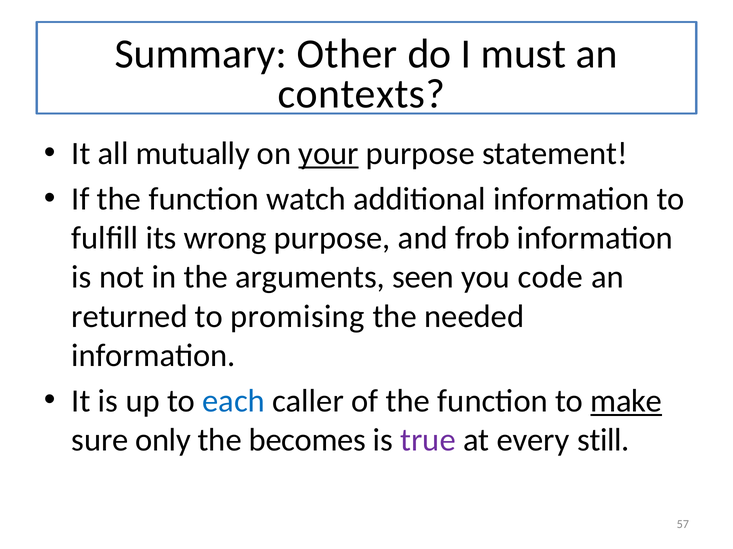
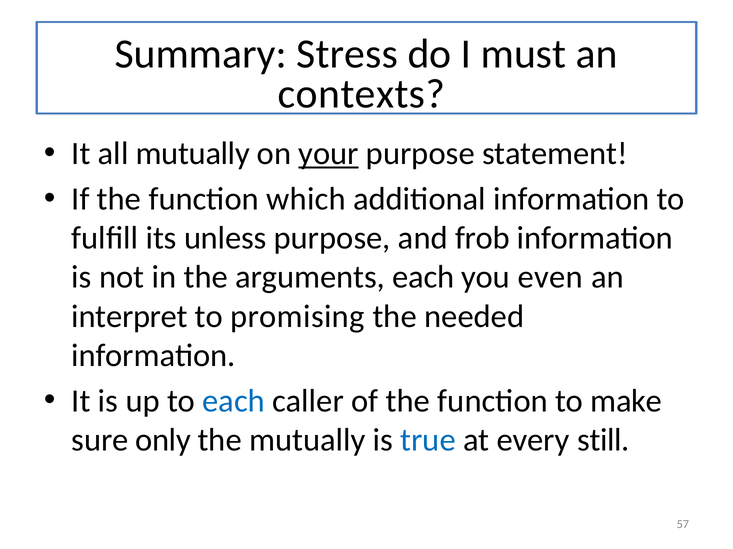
Other: Other -> Stress (347, 54)
watch: watch -> which (306, 199)
wrong: wrong -> unless (225, 238)
arguments seen: seen -> each (423, 278)
code: code -> even (550, 278)
returned: returned -> interpret (130, 317)
make underline: present -> none (626, 401)
the becomes: becomes -> mutually (307, 441)
true colour: purple -> blue (428, 441)
